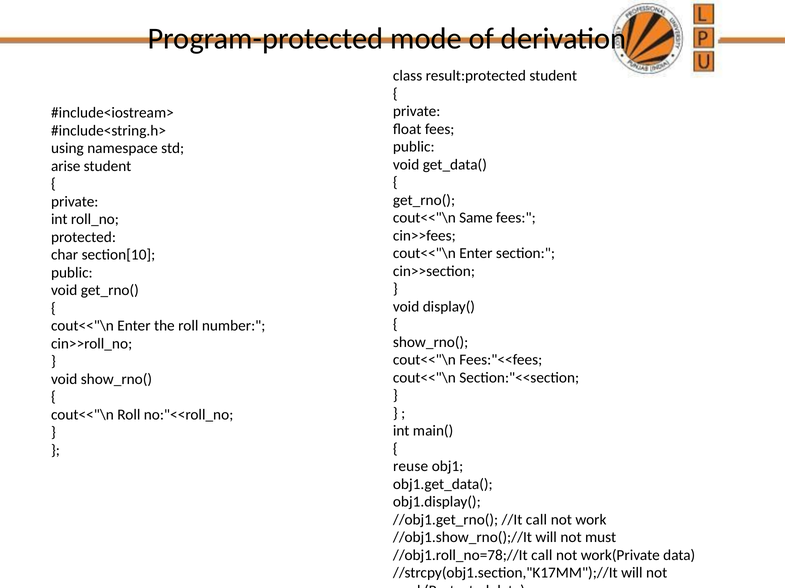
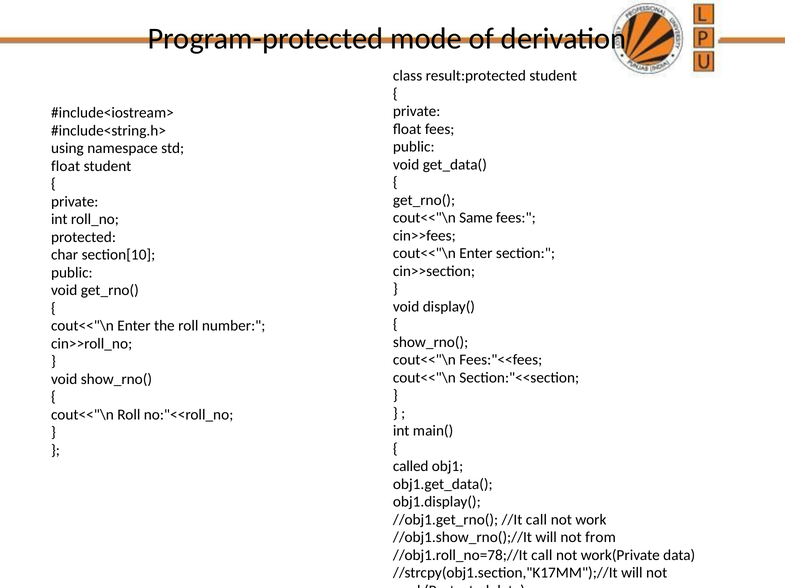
arise: arise -> float (66, 166)
reuse: reuse -> called (411, 467)
must: must -> from (600, 538)
